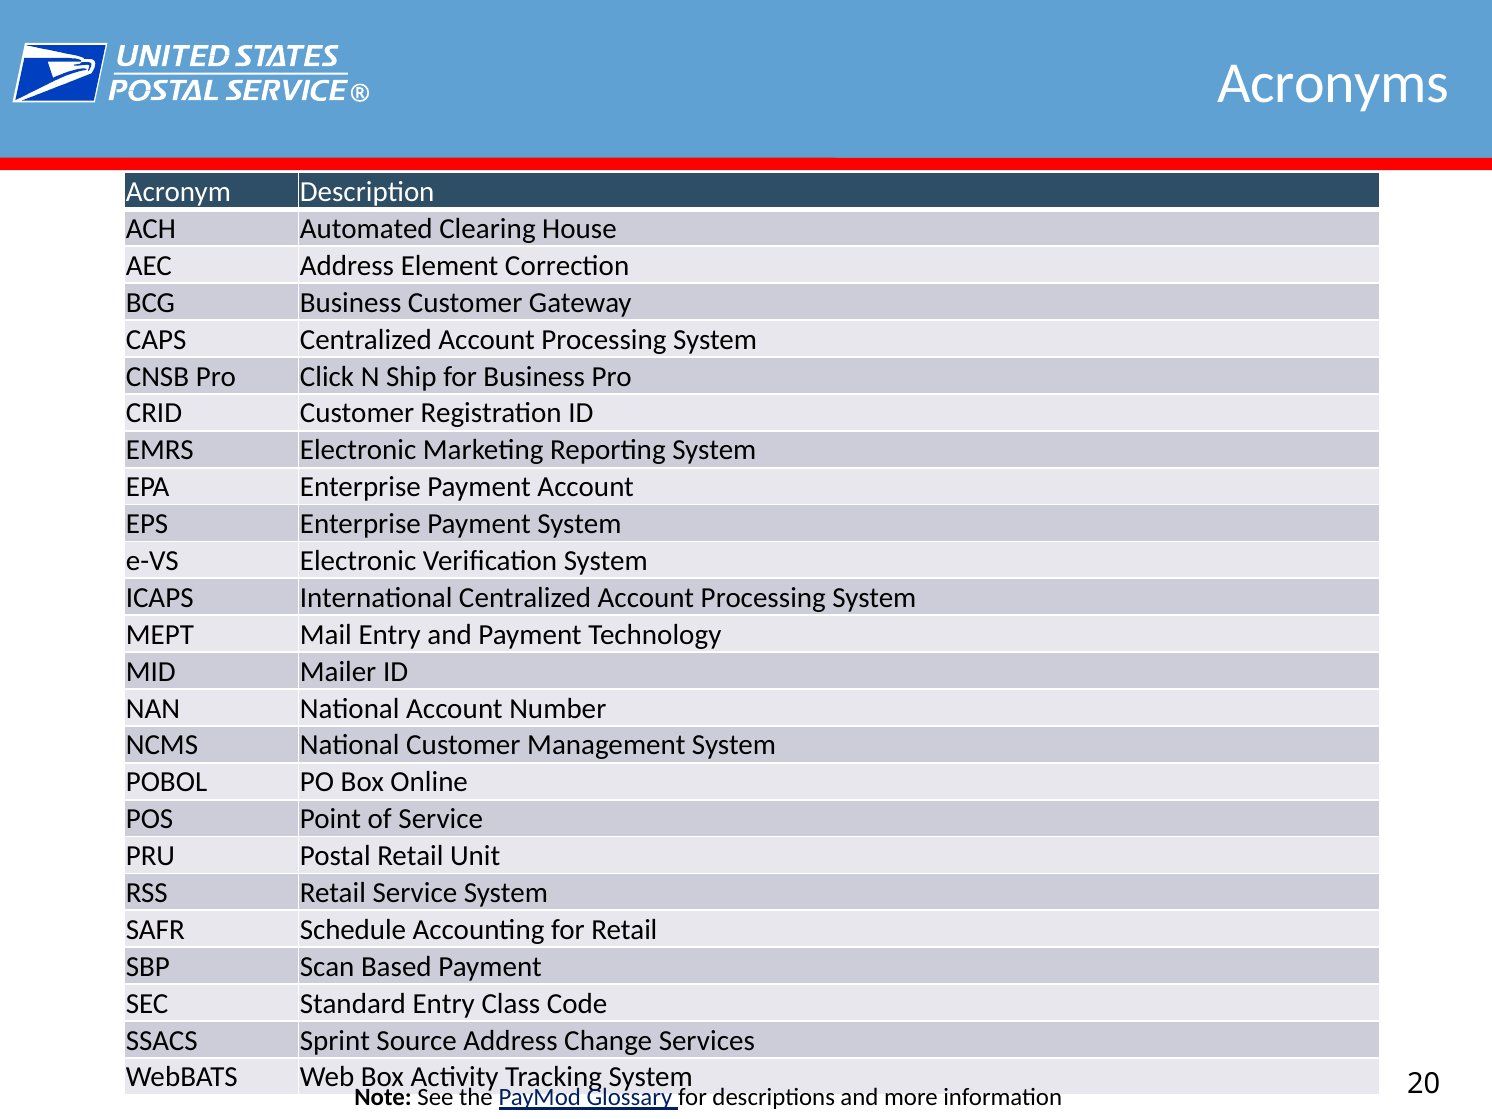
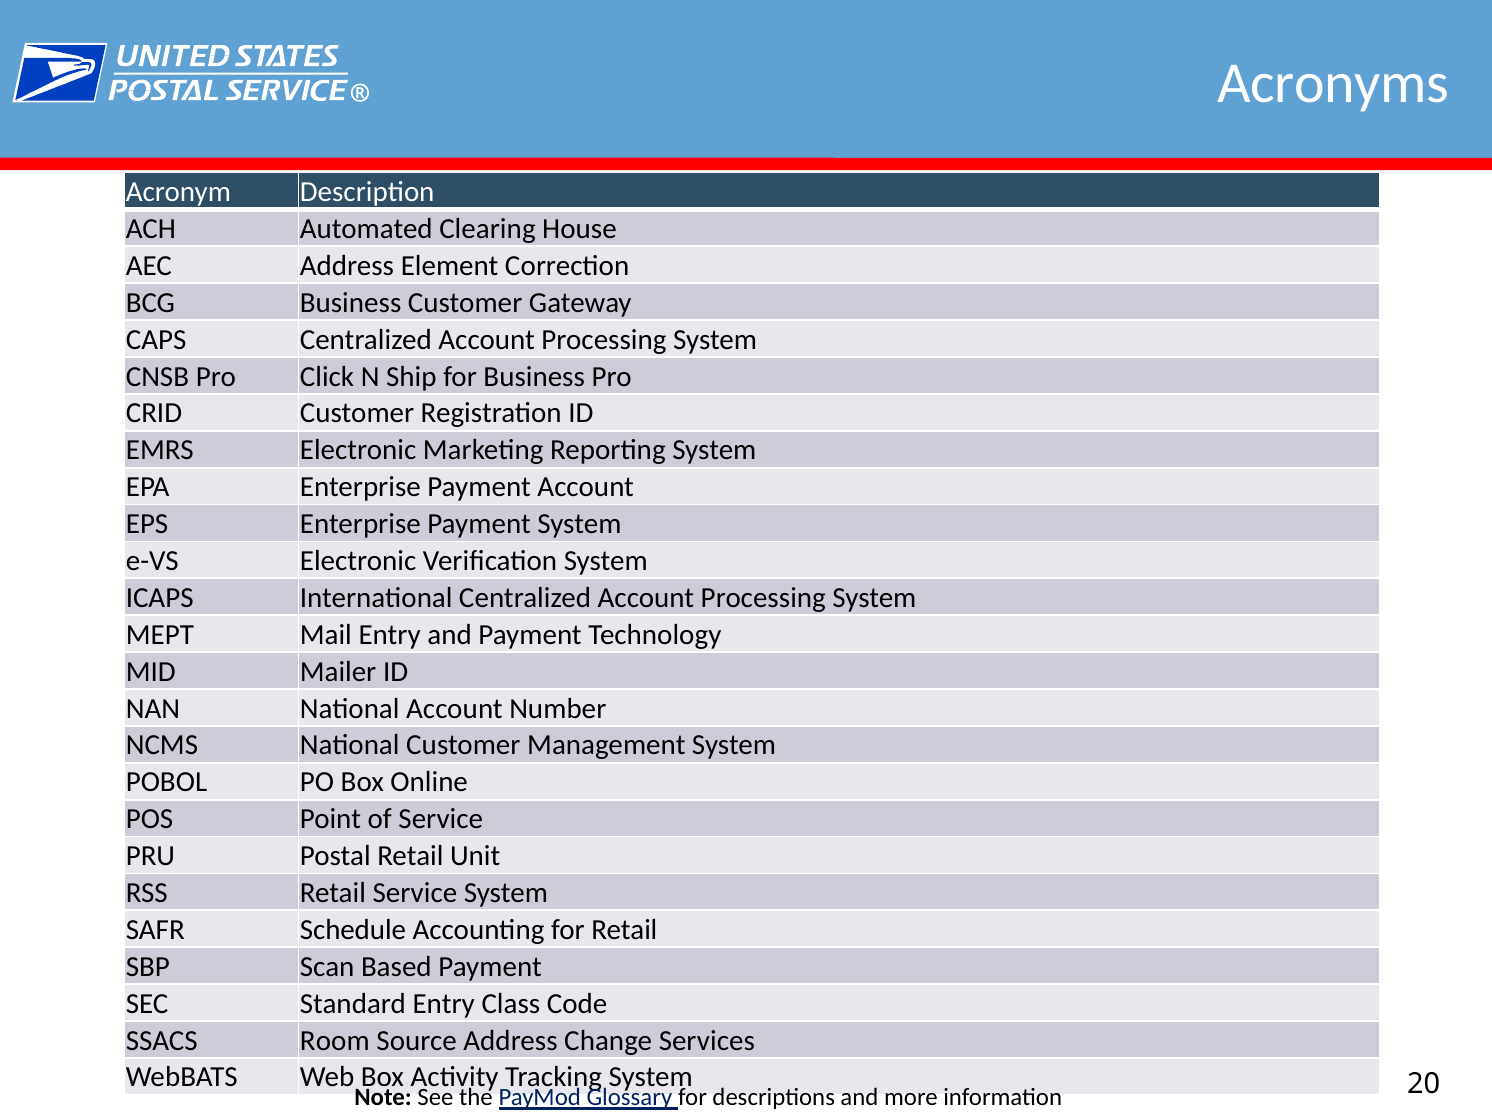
Sprint: Sprint -> Room (335, 1041)
